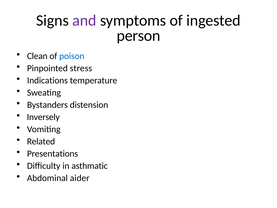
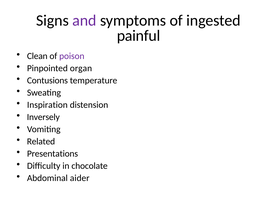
person: person -> painful (139, 36)
poison colour: blue -> purple (72, 56)
stress: stress -> organ (81, 68)
Indications: Indications -> Contusions (47, 80)
Bystanders: Bystanders -> Inspiration (47, 105)
asthmatic: asthmatic -> chocolate (90, 166)
